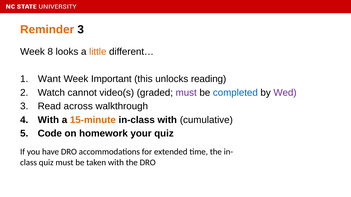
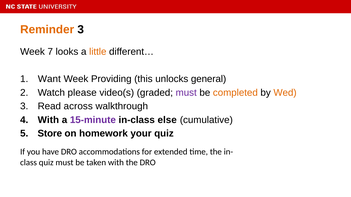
8: 8 -> 7 (50, 52)
Important: Important -> Providing (111, 79)
reading: reading -> general (209, 79)
cannot: cannot -> please (82, 93)
completed colour: blue -> orange (235, 93)
Wed colour: purple -> orange (285, 93)
15-minute colour: orange -> purple (93, 120)
in-class with: with -> else (167, 120)
Code: Code -> Store (50, 134)
